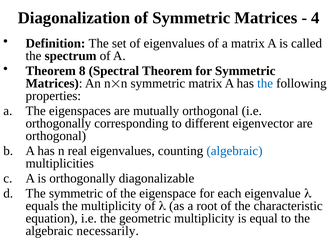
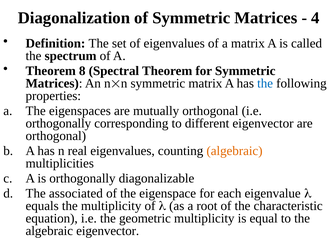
algebraic colour: blue -> orange (235, 151)
The symmetric: symmetric -> associated (76, 194)
algebraic necessarily: necessarily -> eigenvector (108, 231)
